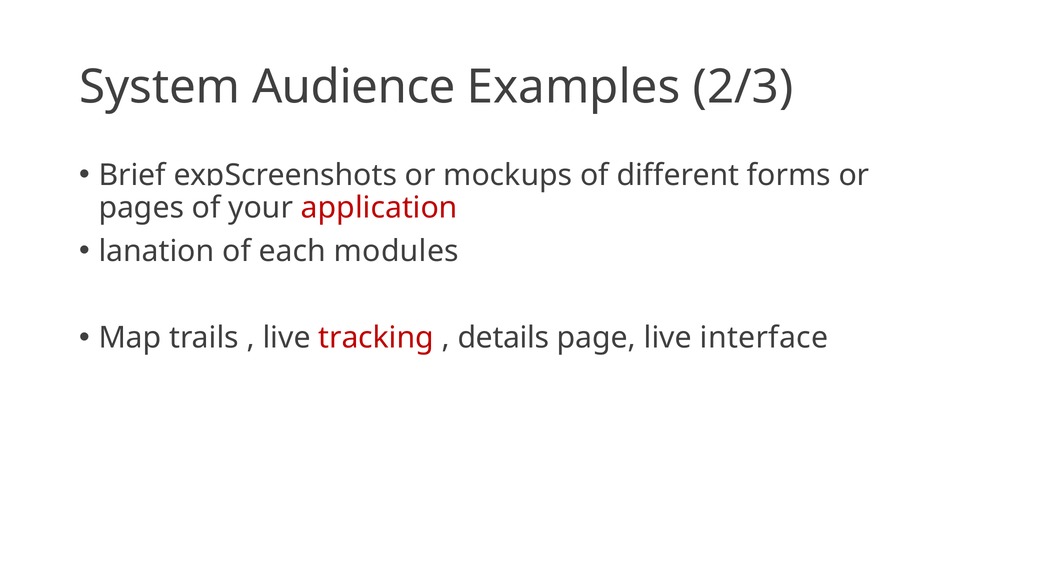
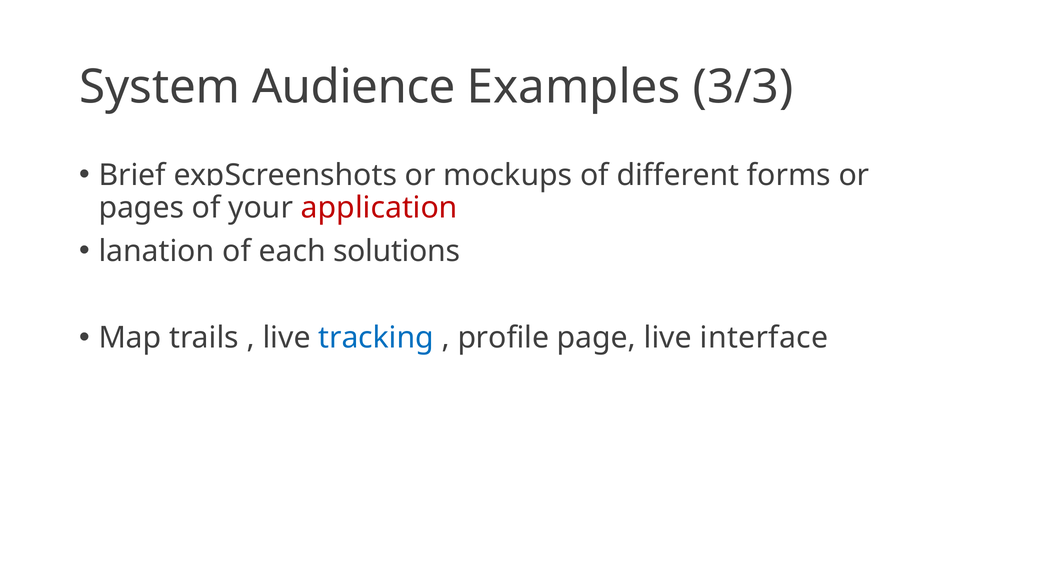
2/3: 2/3 -> 3/3 (743, 87)
modules: modules -> solutions (397, 251)
tracking colour: red -> blue (376, 338)
details: details -> profile (503, 338)
